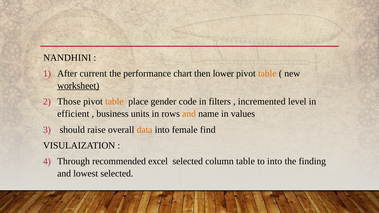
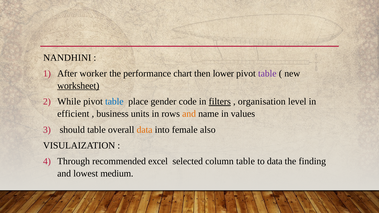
current: current -> worker (93, 74)
table colour: orange -> purple (267, 74)
Those: Those -> While (69, 102)
table colour: orange -> blue (114, 102)
filters underline: none -> present (220, 102)
incremented: incremented -> organisation (262, 102)
should raise: raise -> table (96, 130)
find: find -> also (208, 130)
to into: into -> data (275, 161)
lowest selected: selected -> medium (117, 174)
